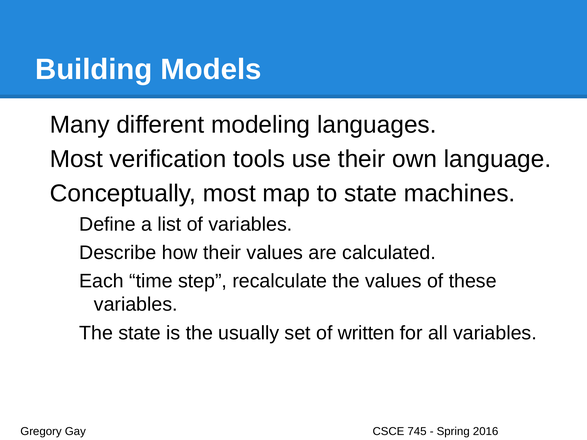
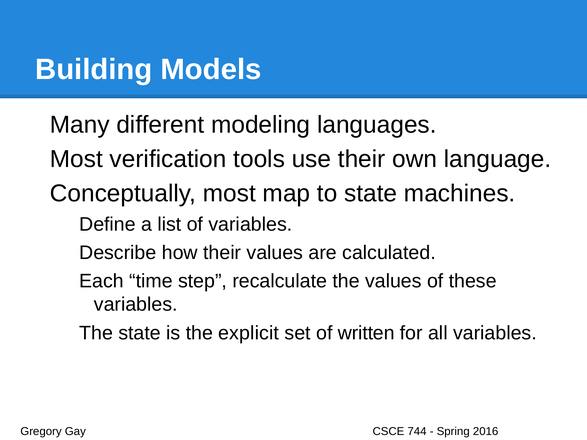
usually: usually -> explicit (249, 333)
745: 745 -> 744 (417, 432)
